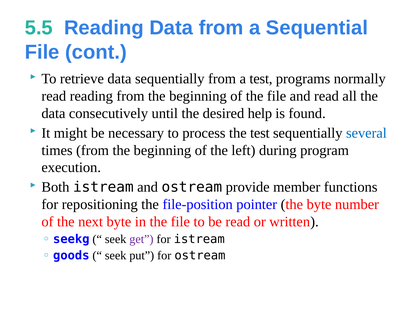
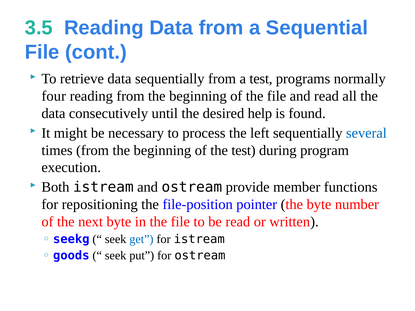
5.5: 5.5 -> 3.5 (39, 28)
read: read -> four (54, 96)
the test: test -> left (260, 133)
the left: left -> test (244, 150)
get colour: purple -> blue (141, 239)
